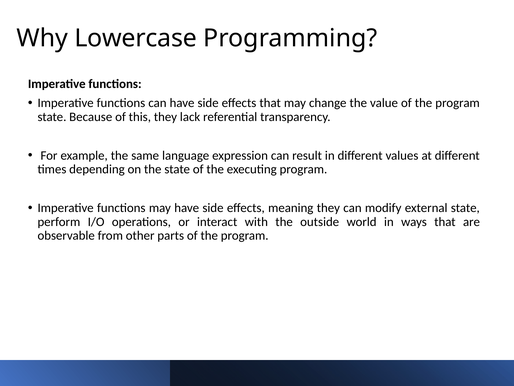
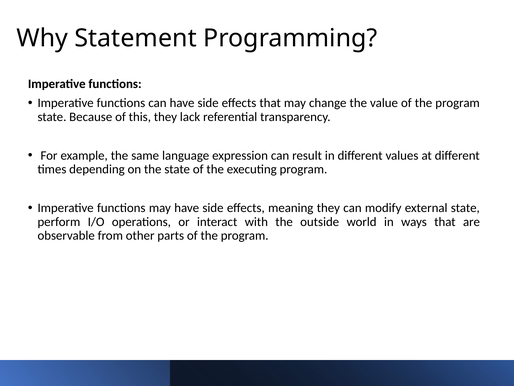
Lowercase: Lowercase -> Statement (136, 38)
